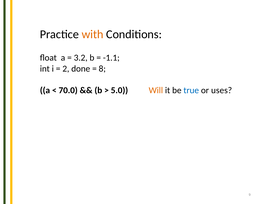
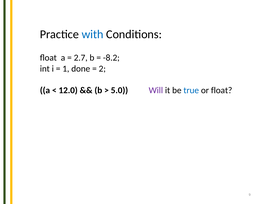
with colour: orange -> blue (93, 34)
3.2: 3.2 -> 2.7 (81, 58)
-1.1: -1.1 -> -8.2 (111, 58)
2: 2 -> 1 (66, 69)
8: 8 -> 2 (102, 69)
70.0: 70.0 -> 12.0 (68, 90)
Will colour: orange -> purple (156, 90)
or uses: uses -> float (222, 90)
